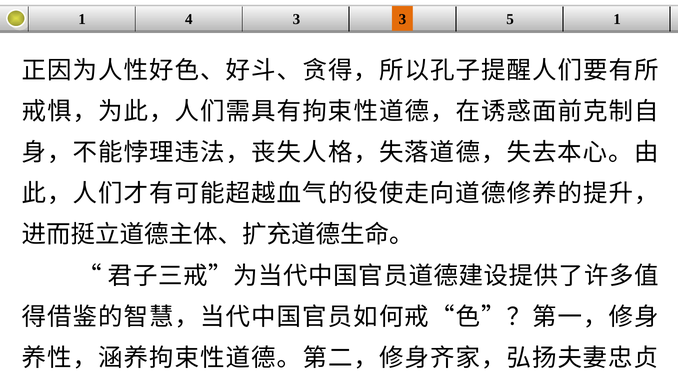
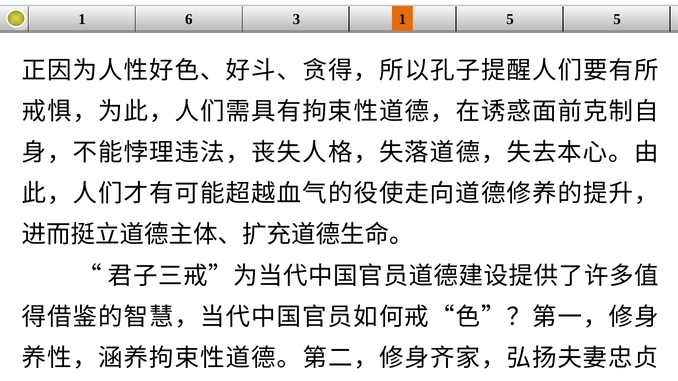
4: 4 -> 6 (189, 20)
3 3: 3 -> 1 (402, 20)
5 1: 1 -> 5 (617, 20)
